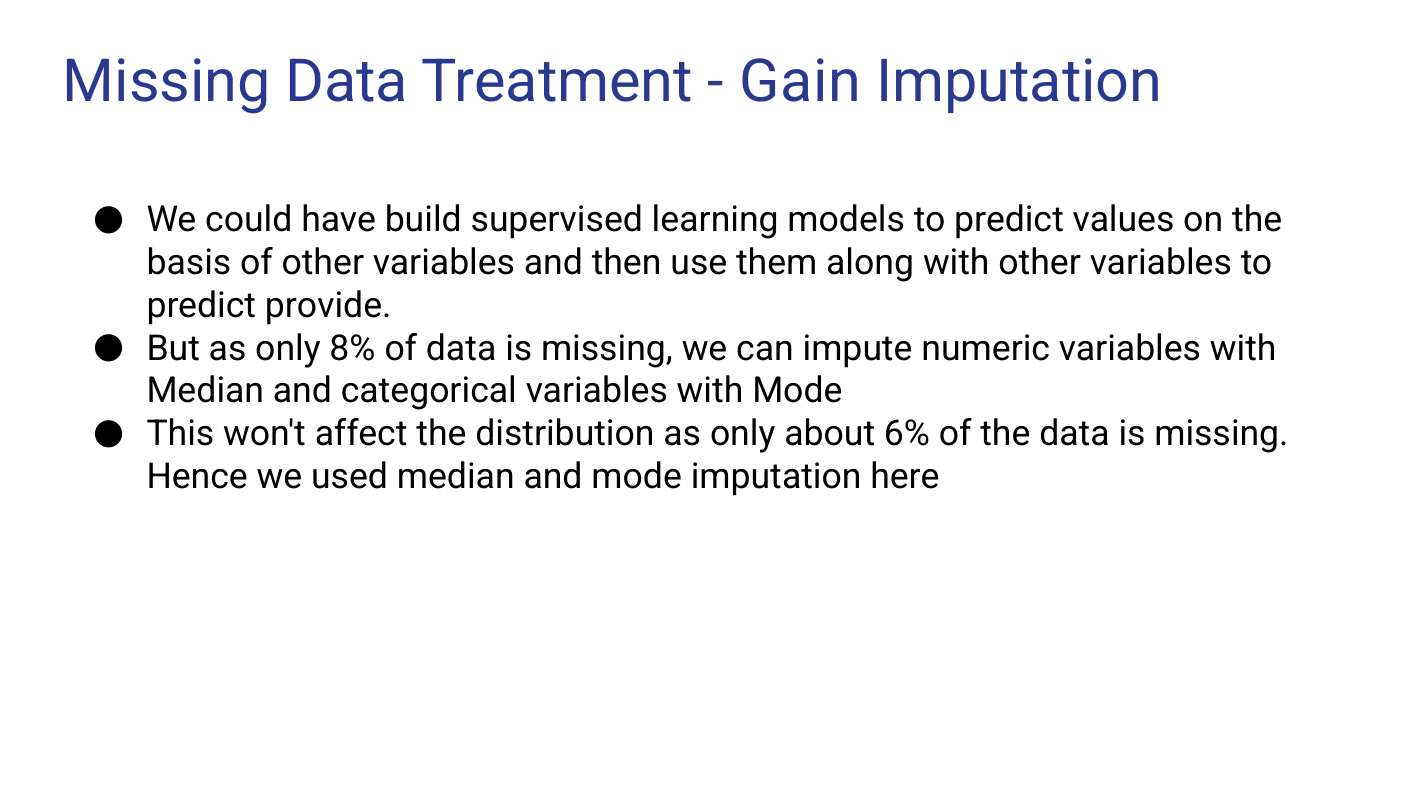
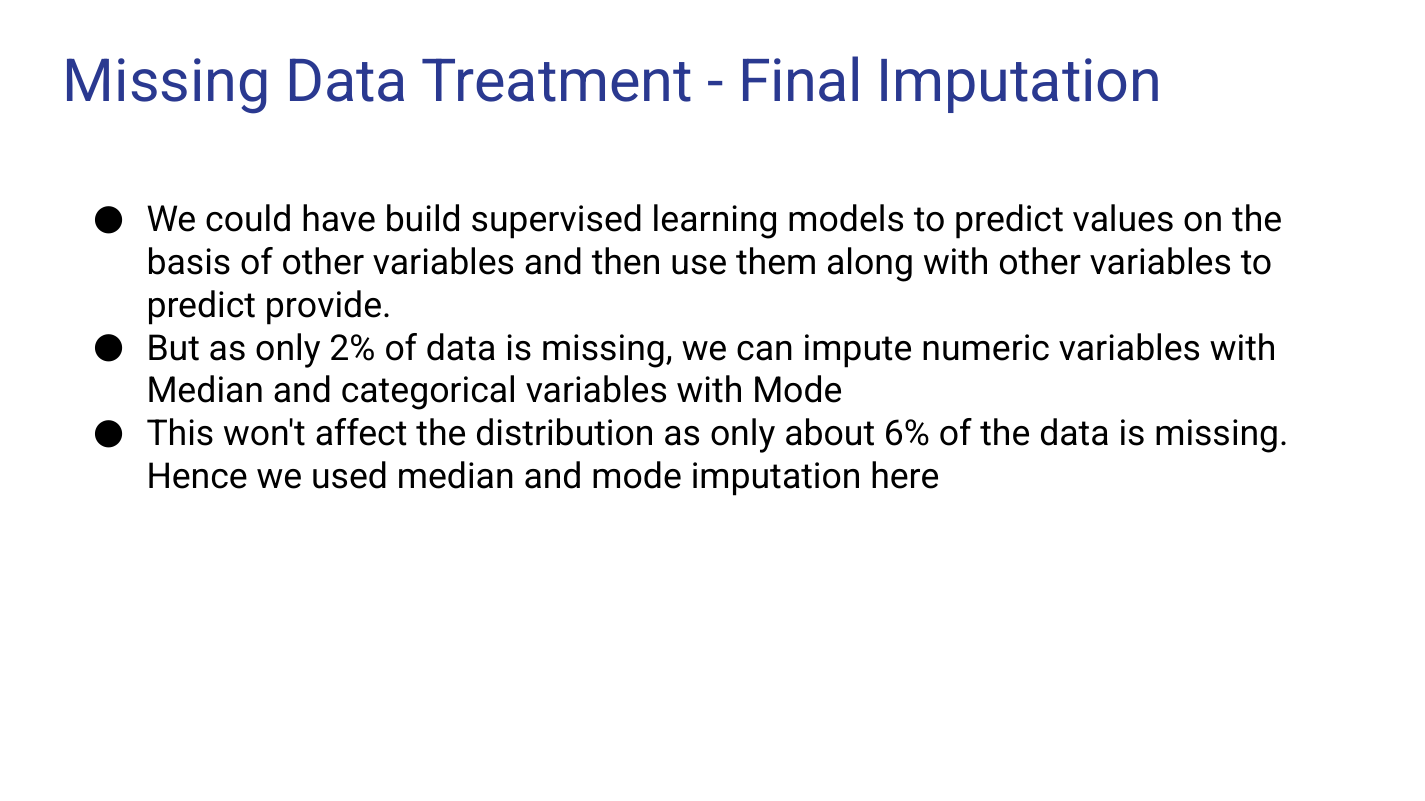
Gain: Gain -> Final (801, 82)
8%: 8% -> 2% (352, 349)
